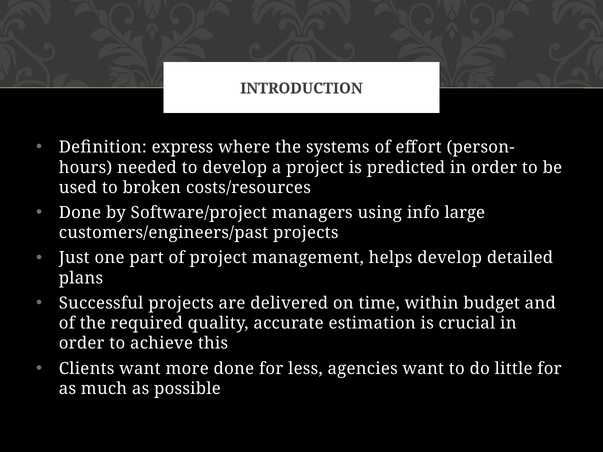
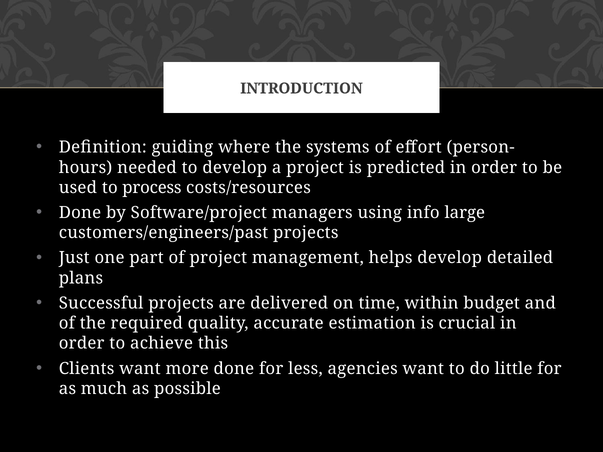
express: express -> guiding (182, 147)
broken: broken -> process (152, 188)
